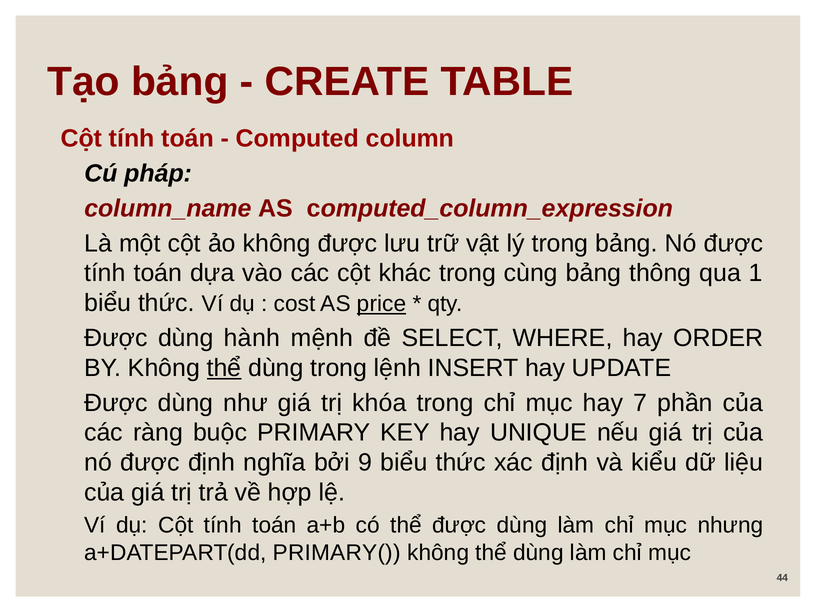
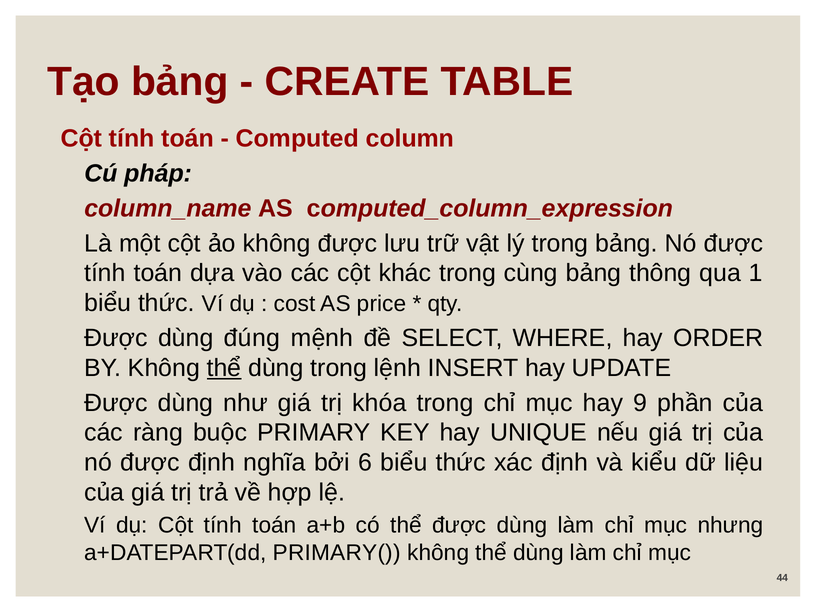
price underline: present -> none (382, 304)
hành: hành -> đúng (252, 338)
7: 7 -> 9 (640, 403)
9: 9 -> 6 (365, 463)
